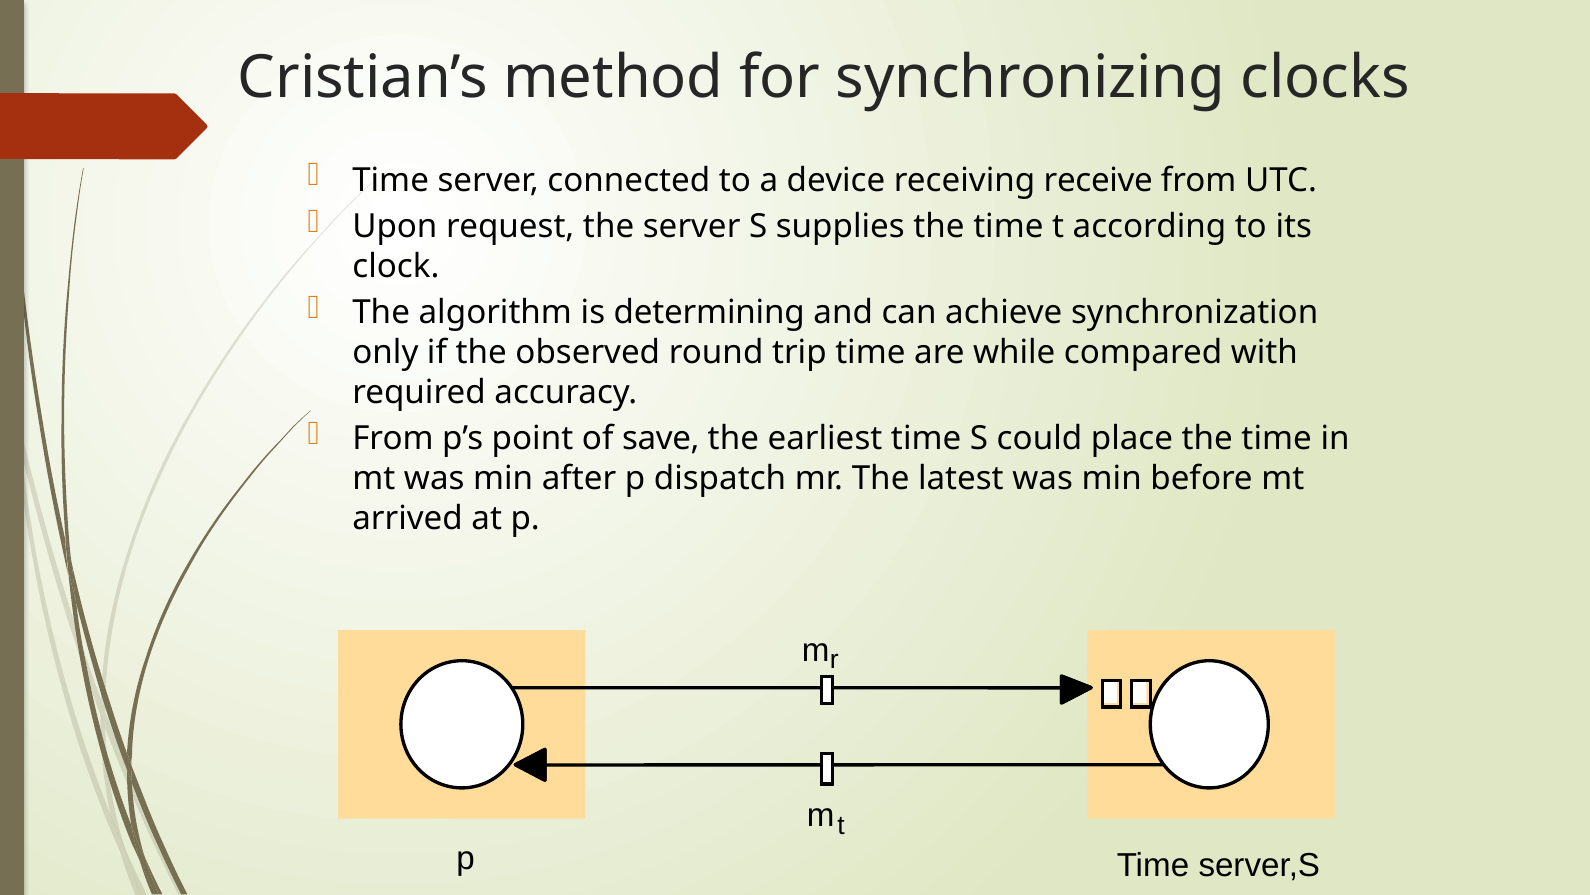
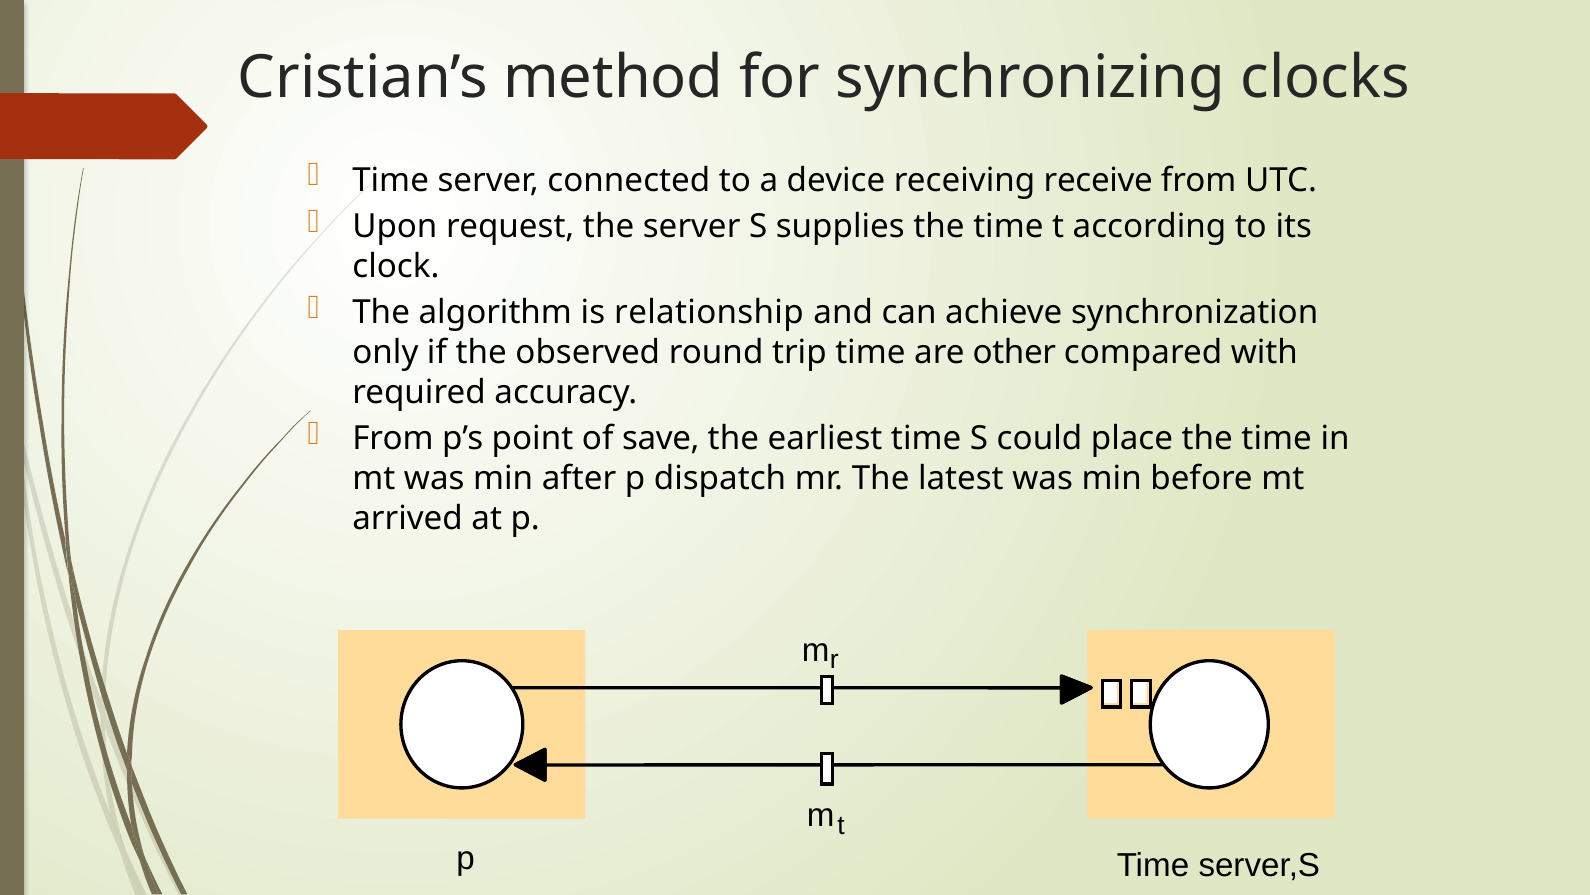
determining: determining -> relationship (709, 312)
while: while -> other (1014, 352)
